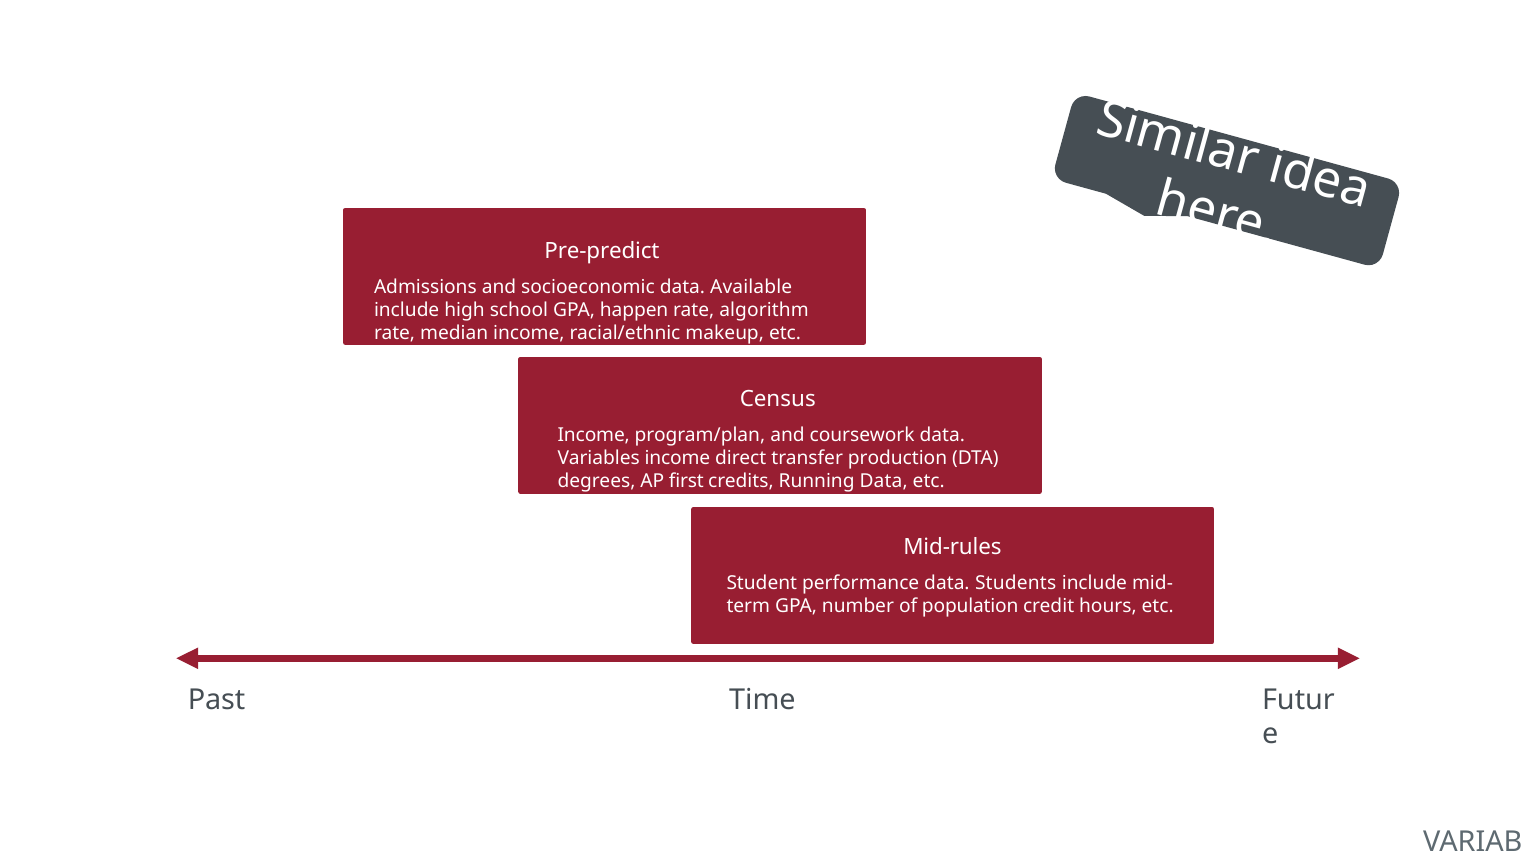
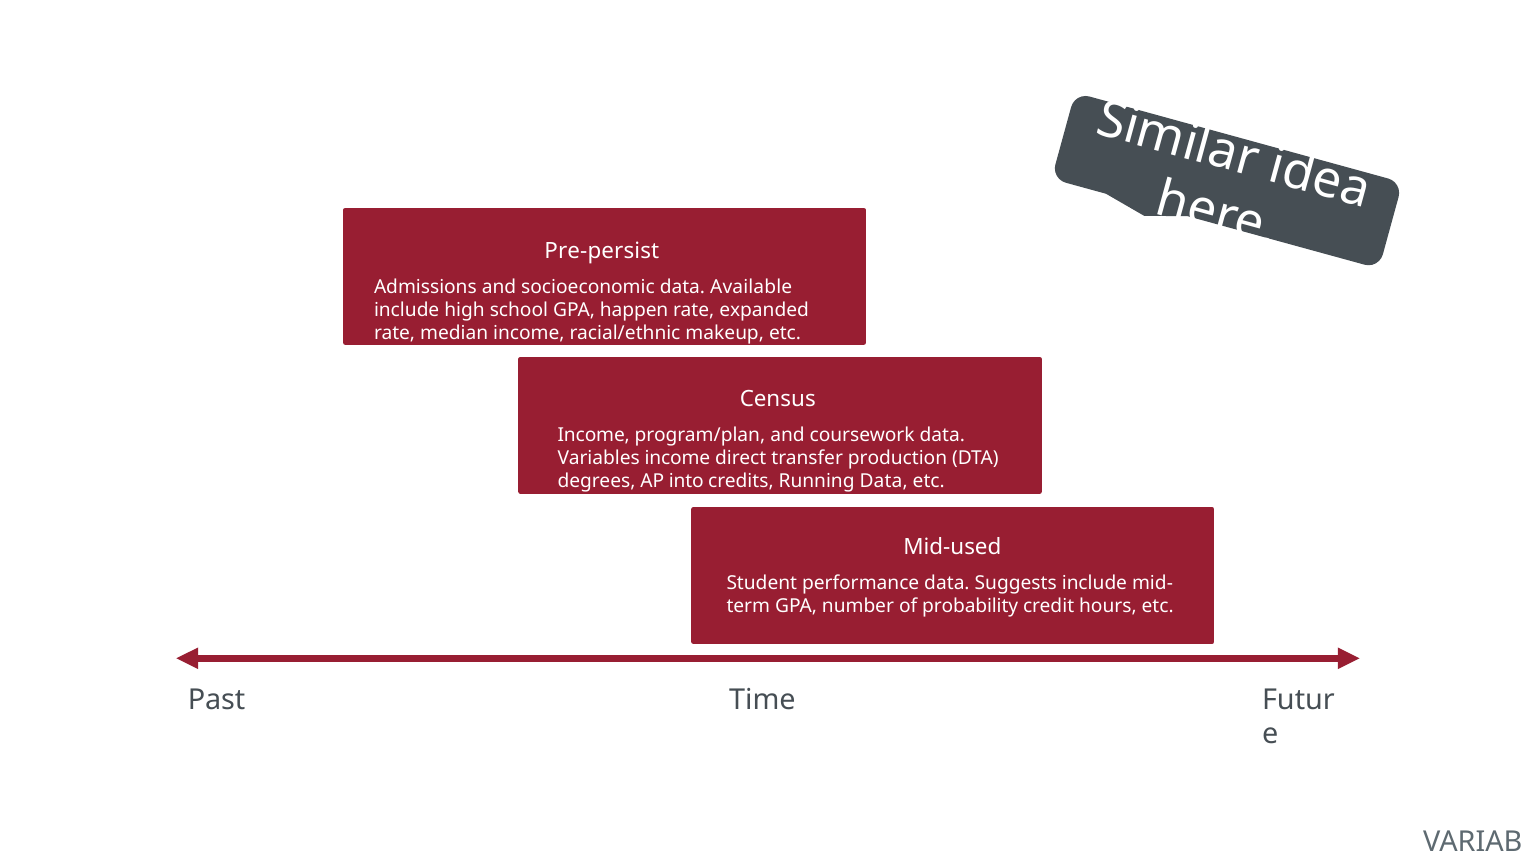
Pre-predict: Pre-predict -> Pre-persist (602, 251)
algorithm: algorithm -> expanded (764, 310)
first: first -> into (686, 481)
Mid-rules: Mid-rules -> Mid-used (952, 547)
Students: Students -> Suggests (1016, 583)
population: population -> probability (970, 606)
